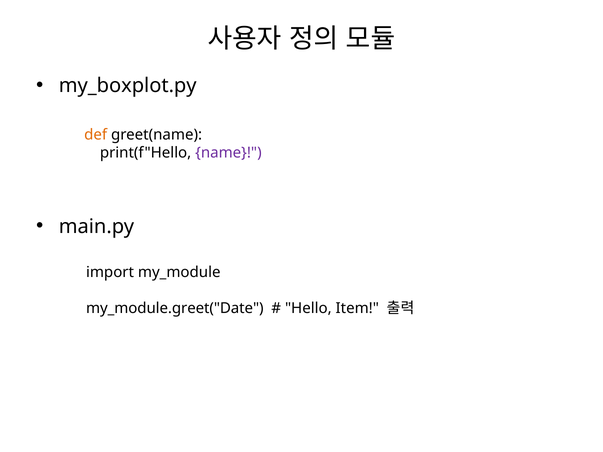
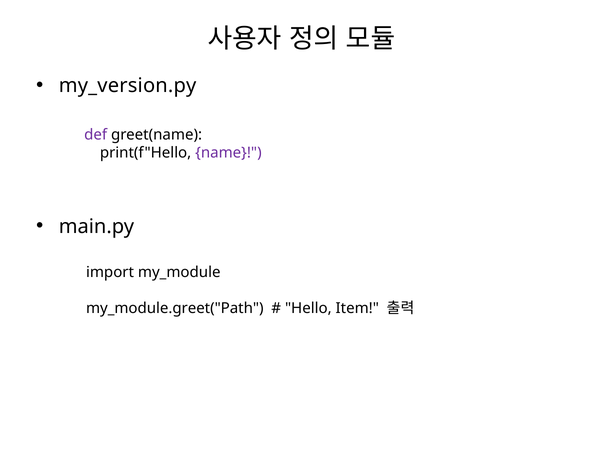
my_boxplot.py: my_boxplot.py -> my_version.py (128, 86)
def colour: orange -> purple (96, 135)
my_module.greet("Date: my_module.greet("Date -> my_module.greet("Path (175, 309)
